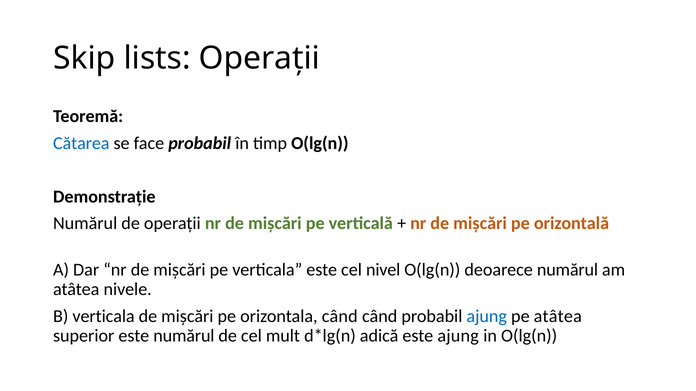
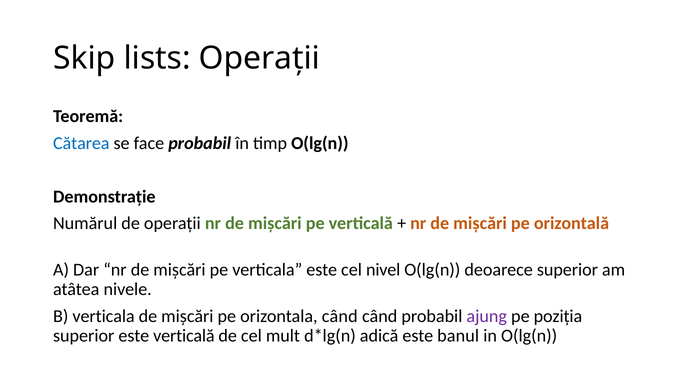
deoarece numărul: numărul -> superior (567, 270)
ajung colour: blue -> purple (487, 317)
pe atâtea: atâtea -> poziția (558, 317)
este numărul: numărul -> verticală (184, 336)
este ajung: ajung -> banul (458, 336)
